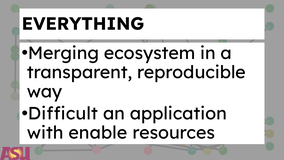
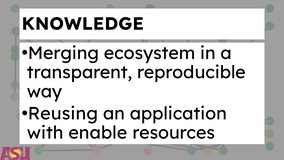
EVERYTHING: EVERYTHING -> KNOWLEDGE (83, 24)
Difficult: Difficult -> Reusing (63, 114)
